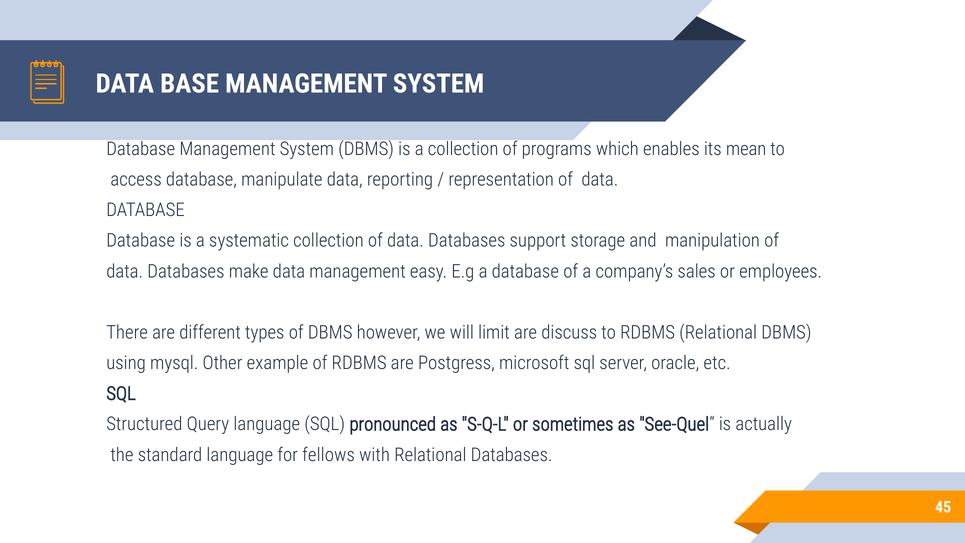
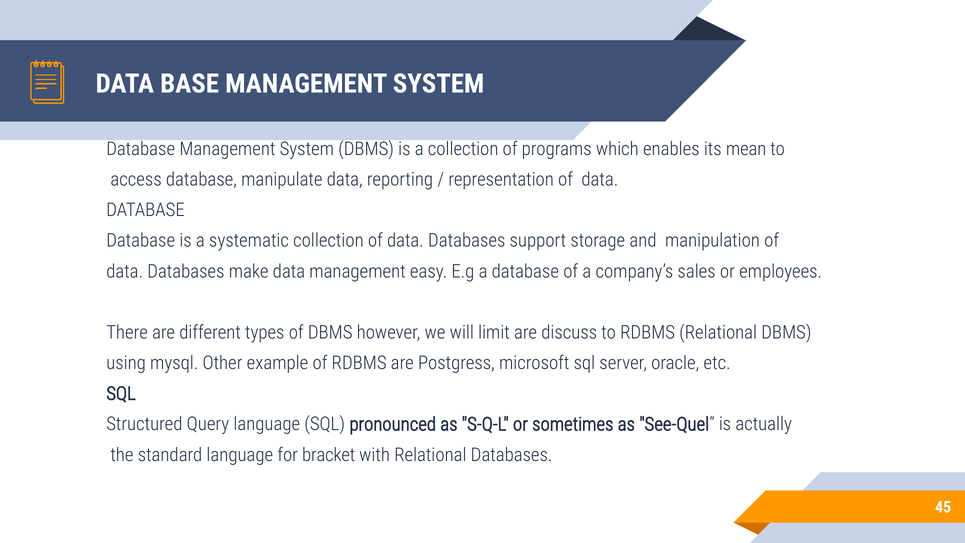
fellows: fellows -> bracket (329, 455)
